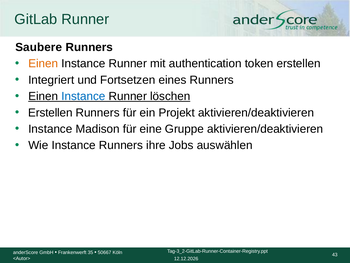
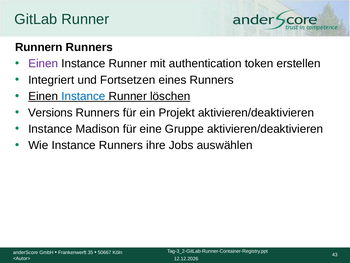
Saubere: Saubere -> Runnern (39, 47)
Einen colour: orange -> purple (43, 63)
Erstellen: Erstellen -> Versions (50, 112)
